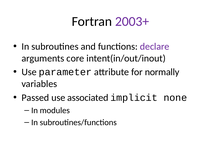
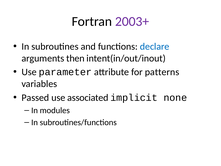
declare colour: purple -> blue (155, 46)
core: core -> then (75, 58)
normally: normally -> patterns (162, 72)
